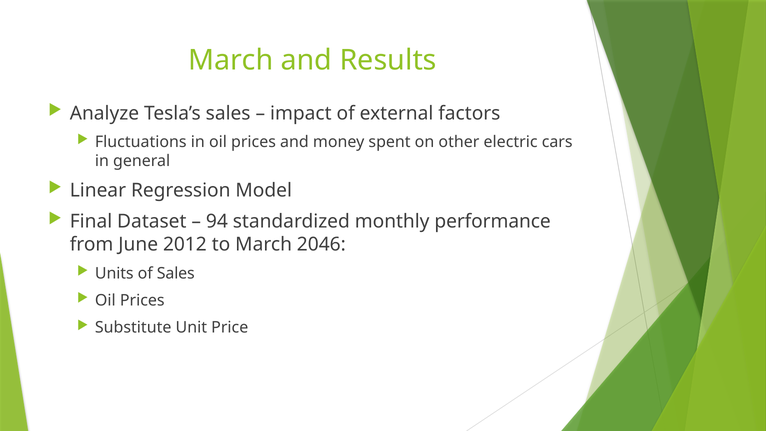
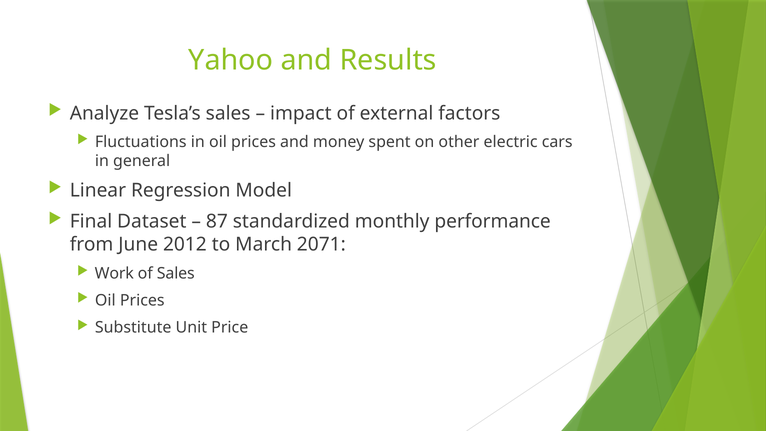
March: March -> Yahoo (231, 60)
94: 94 -> 87 (217, 221)
2046: 2046 -> 2071 (321, 244)
Units: Units -> Work (114, 273)
